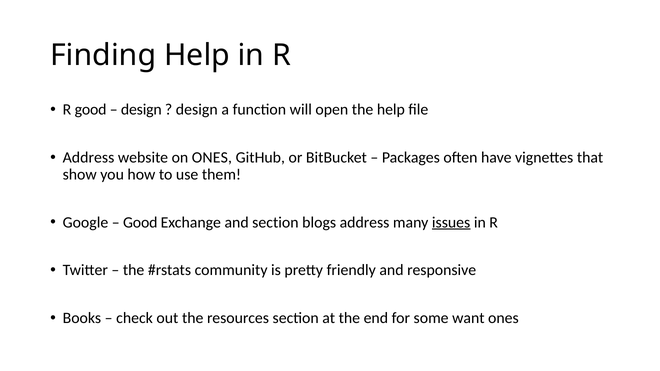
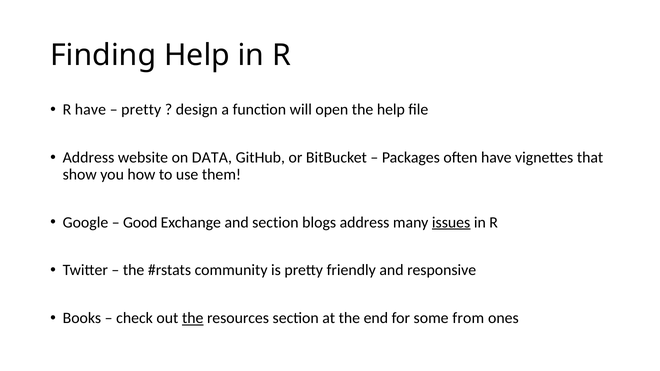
R good: good -> have (90, 110)
design: design -> pretty (141, 110)
on ONES: ONES -> DATA (212, 158)
the underline: none -> present (193, 318)
want: want -> from (468, 318)
